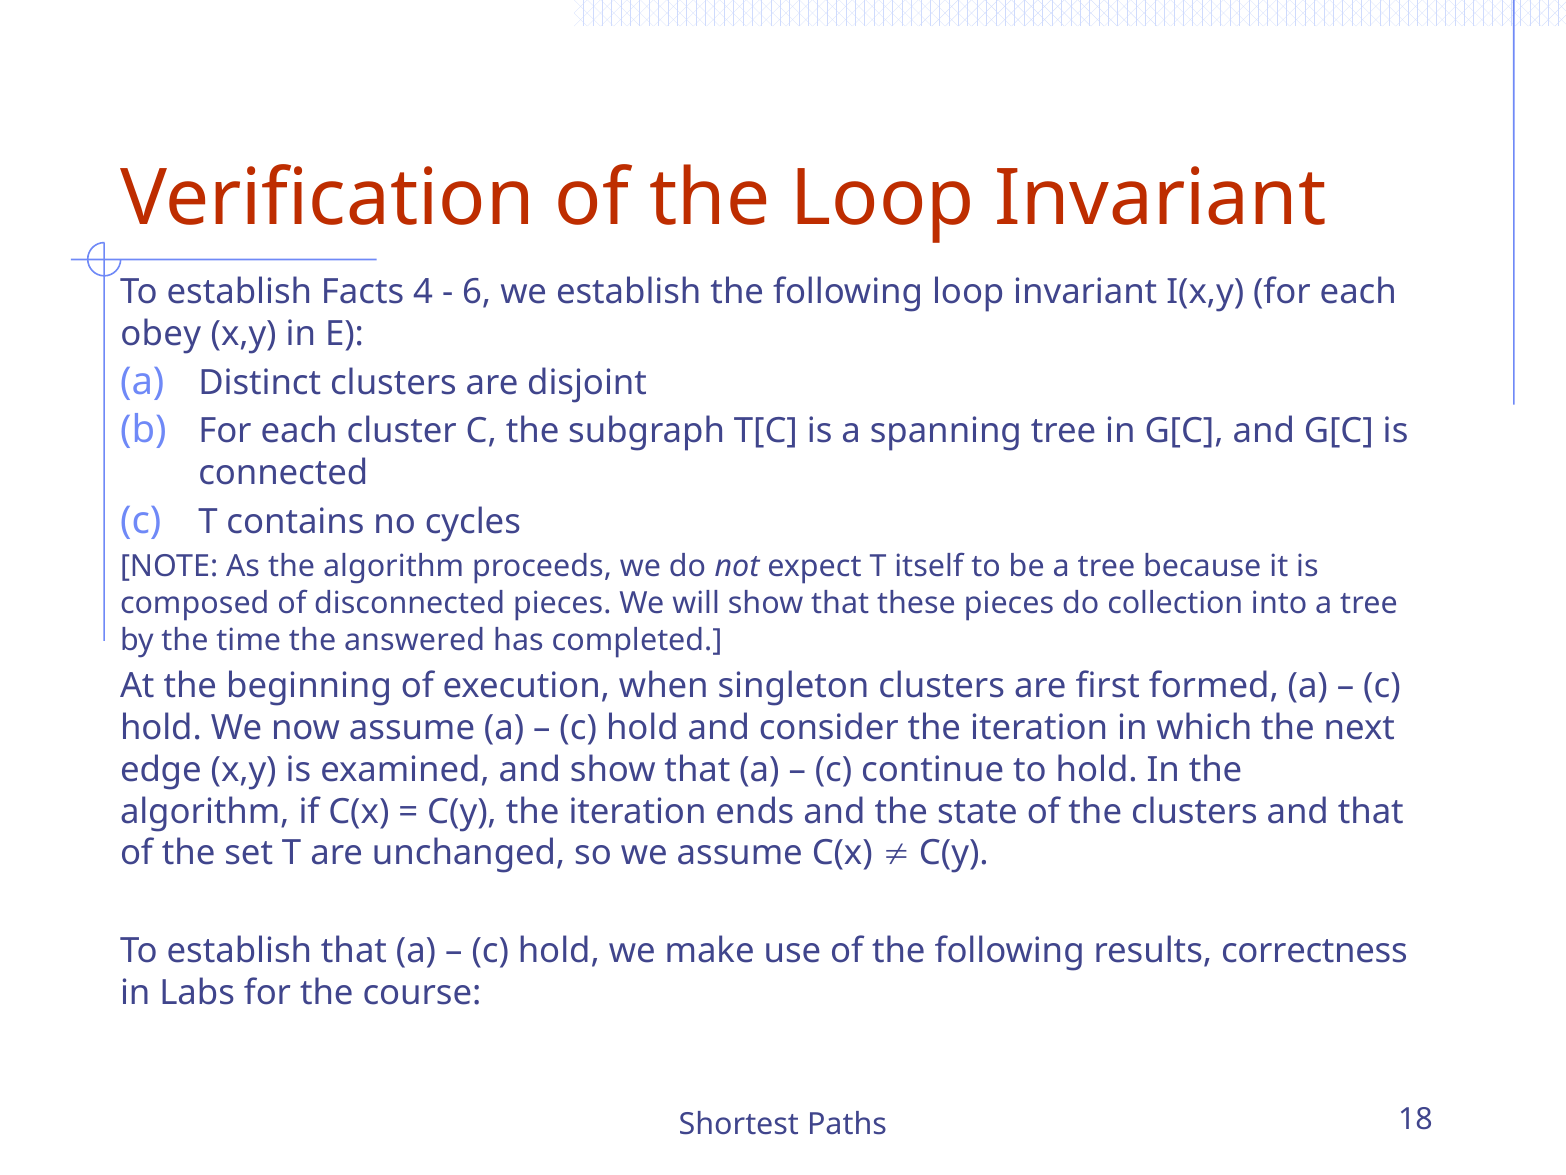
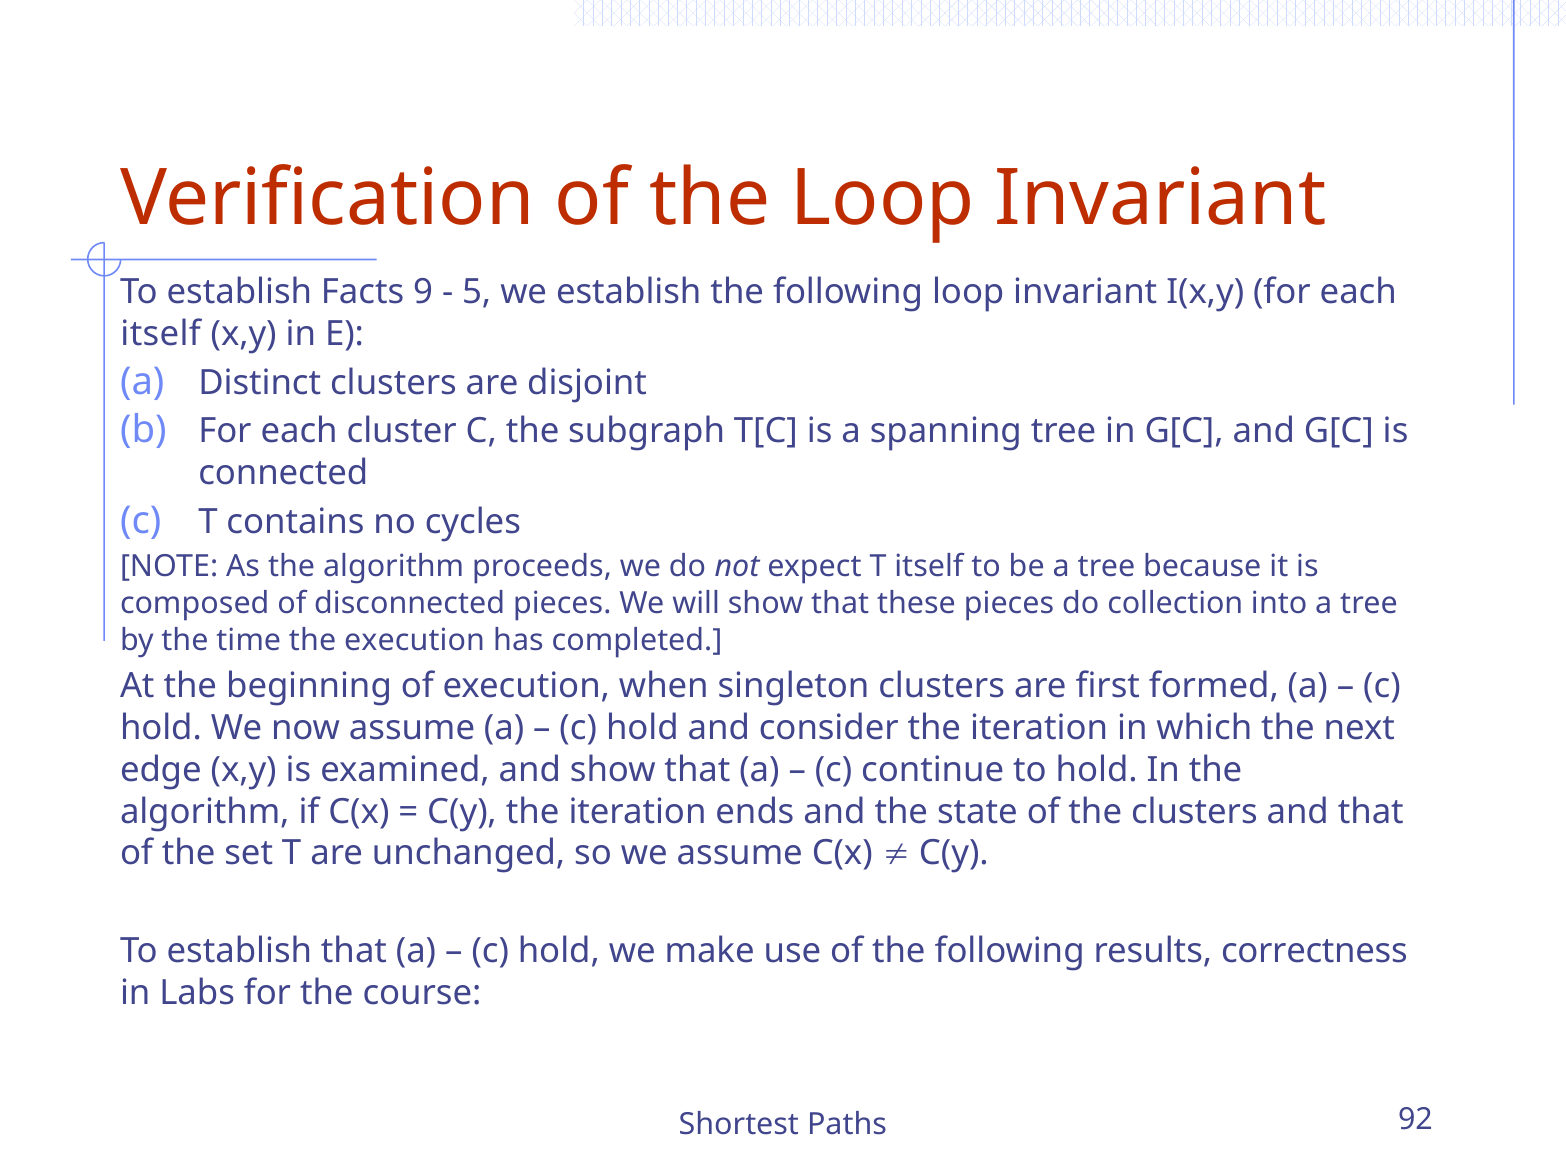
4: 4 -> 9 (423, 292)
6: 6 -> 5 (477, 292)
obey: obey -> itself (161, 334)
the answered: answered -> execution (415, 640)
18: 18 -> 92 (1416, 1119)
